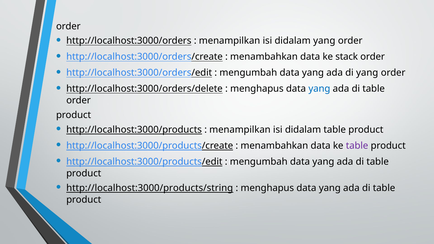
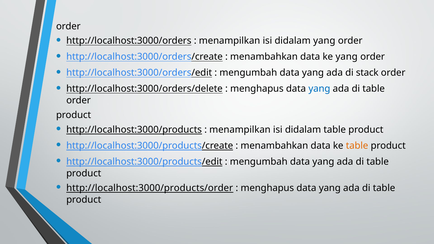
ke stack: stack -> yang (347, 57)
di yang: yang -> stack (367, 73)
table colour: purple -> orange (357, 146)
http://localhost:3000/products/string: http://localhost:3000/products/string -> http://localhost:3000/products/order (150, 188)
